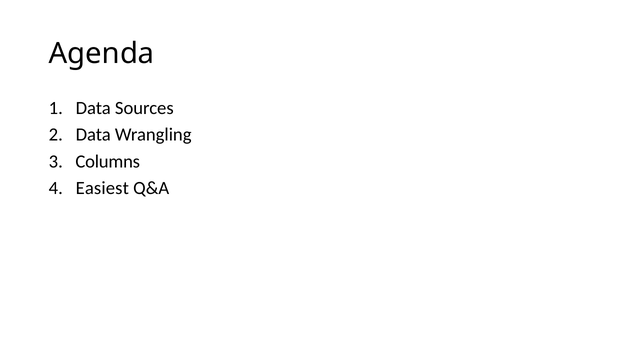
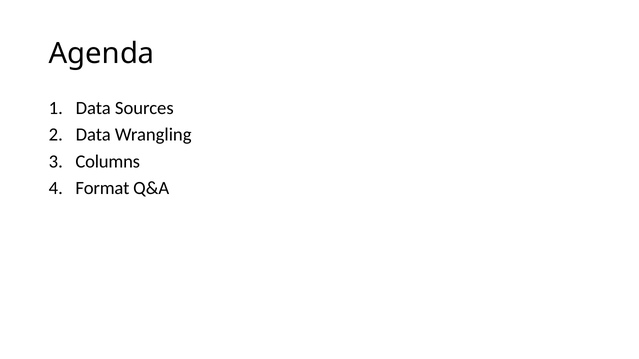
Easiest: Easiest -> Format (102, 188)
